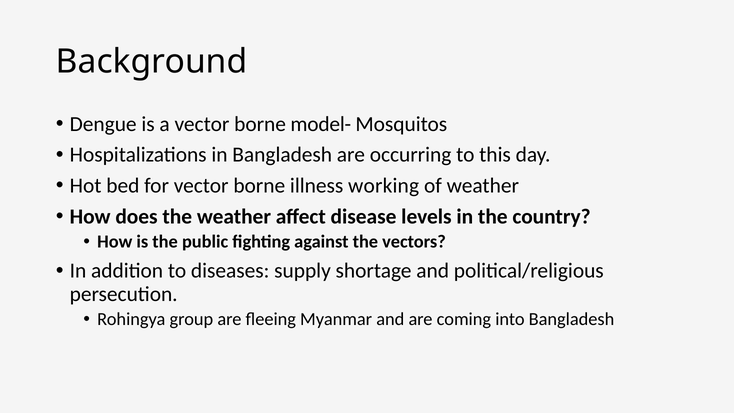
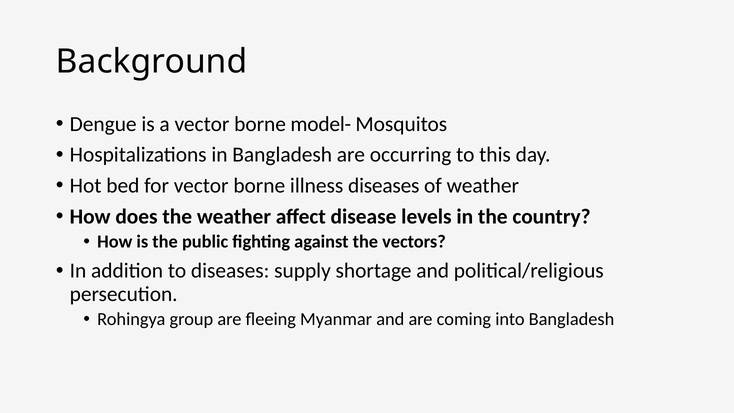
illness working: working -> diseases (384, 186)
